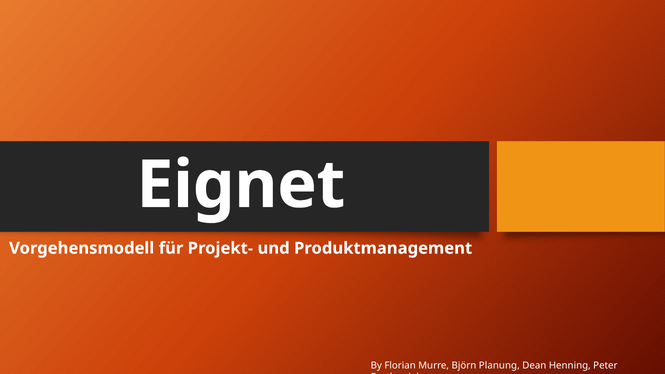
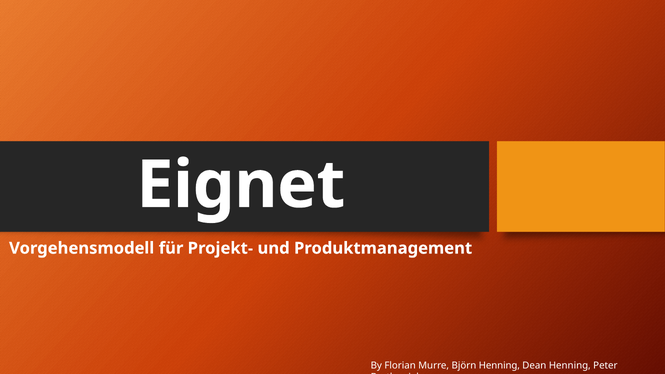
Björn Planung: Planung -> Henning (499, 366)
